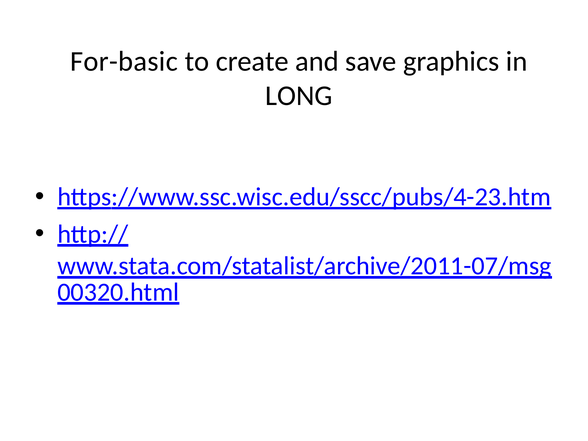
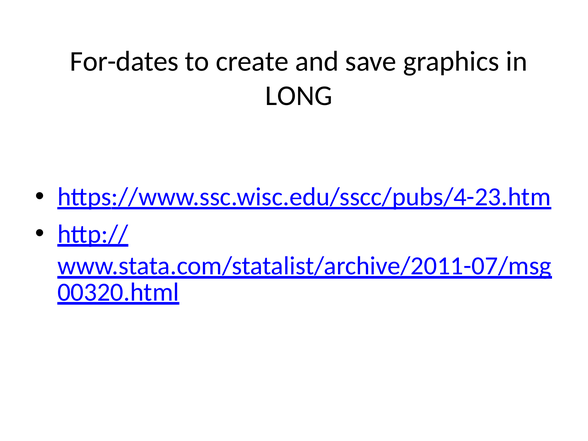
For-basic: For-basic -> For-dates (124, 61)
